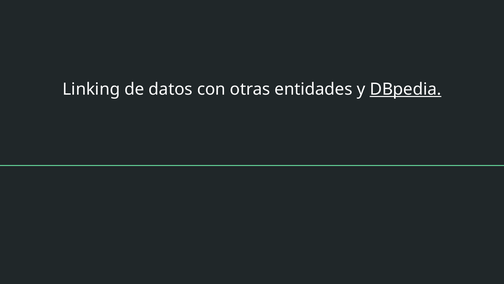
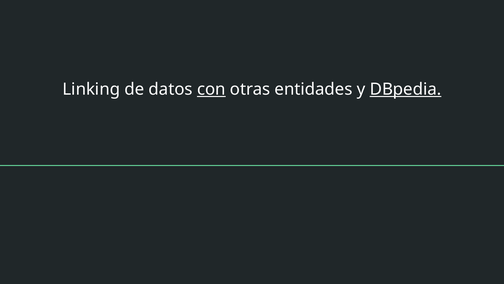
con underline: none -> present (211, 89)
